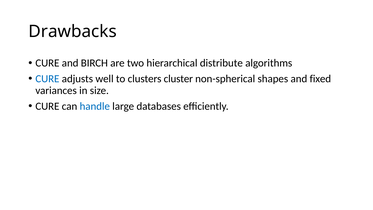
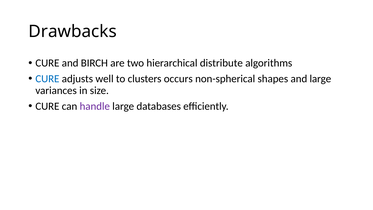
cluster: cluster -> occurs (178, 79)
and fixed: fixed -> large (320, 79)
handle colour: blue -> purple (95, 106)
